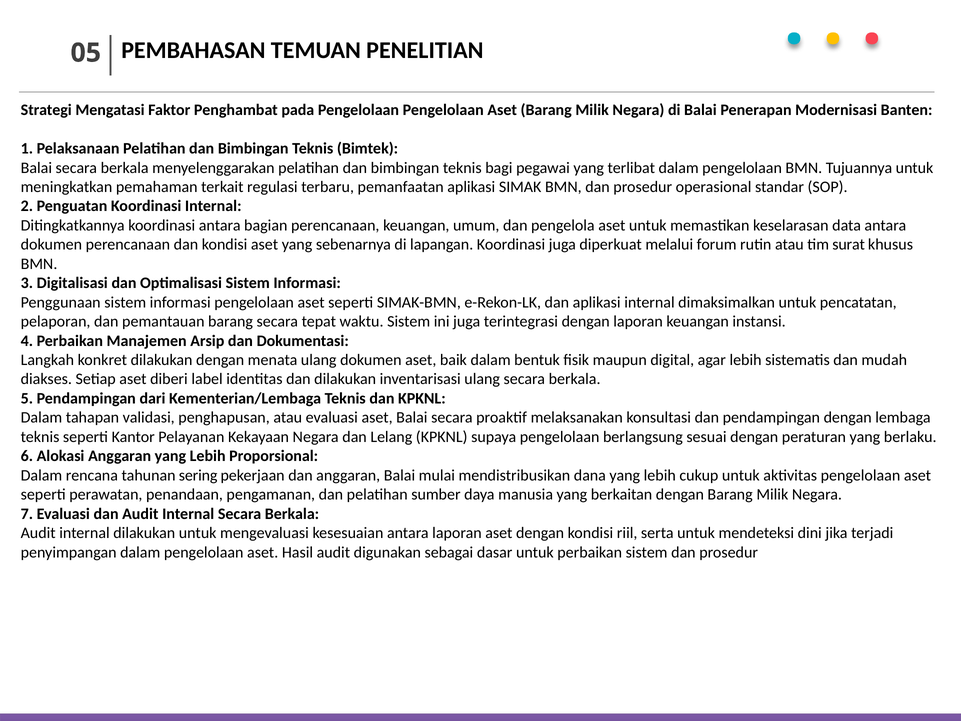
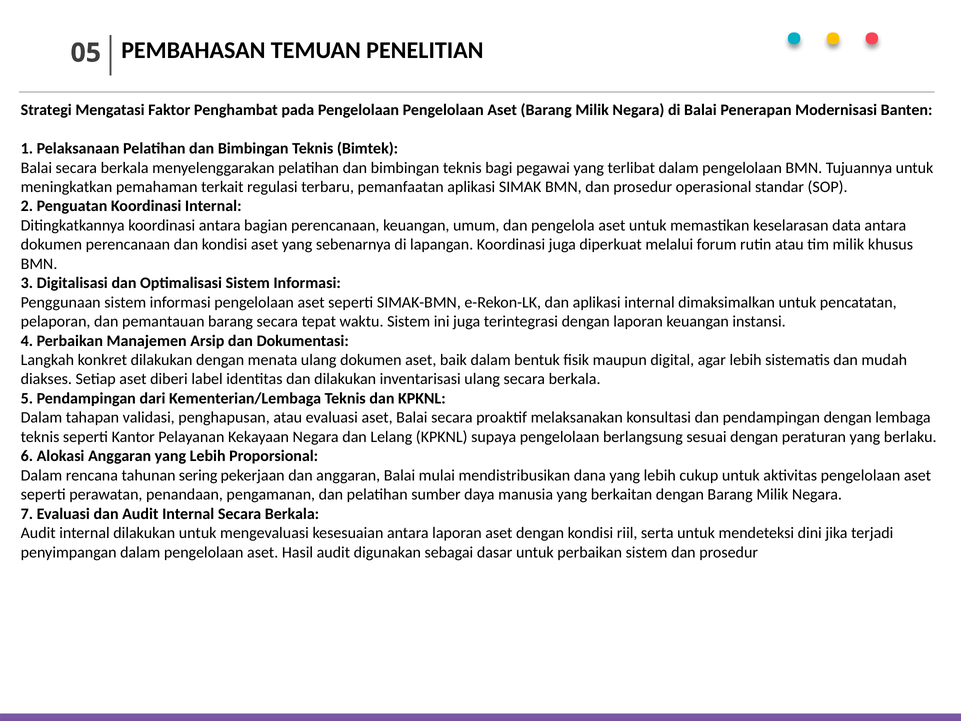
tim surat: surat -> milik (848, 245)
